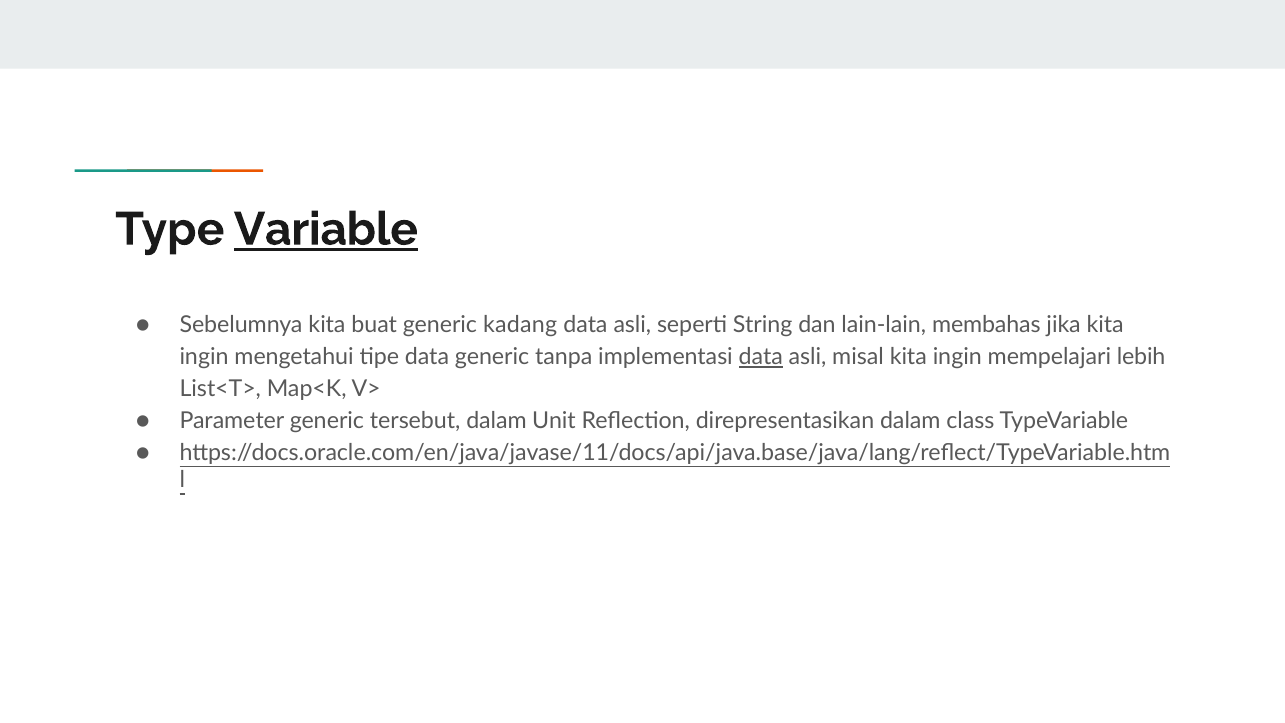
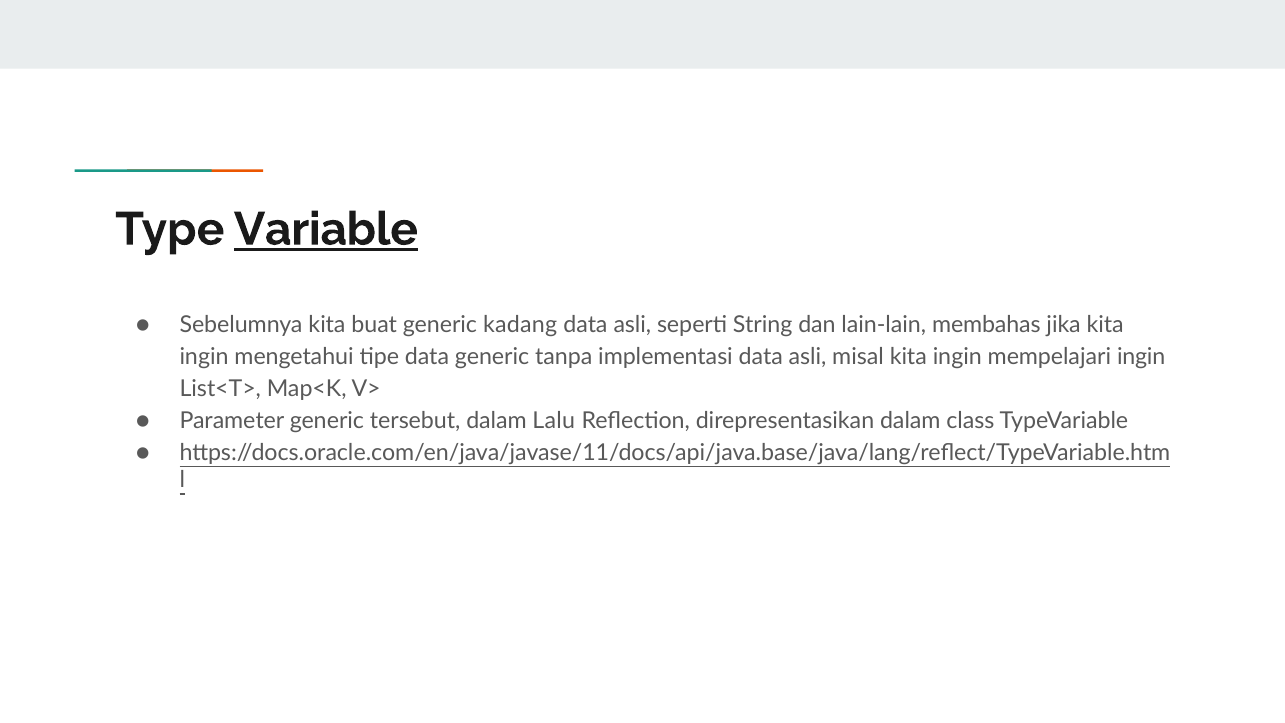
data underline: present -> none (761, 357)
mempelajari lebih: lebih -> ingin (1141, 357)
Unit: Unit -> Lalu (554, 421)
